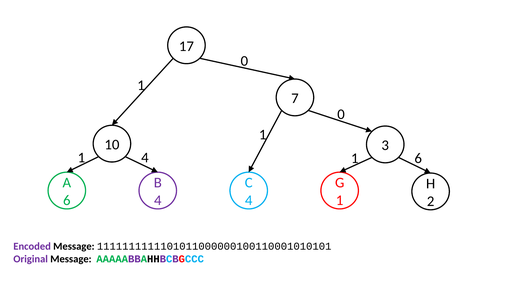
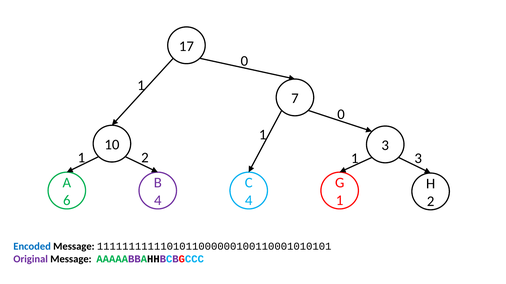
1 4: 4 -> 2 (145, 158)
1 6: 6 -> 3 (418, 159)
Encoded colour: purple -> blue (32, 247)
